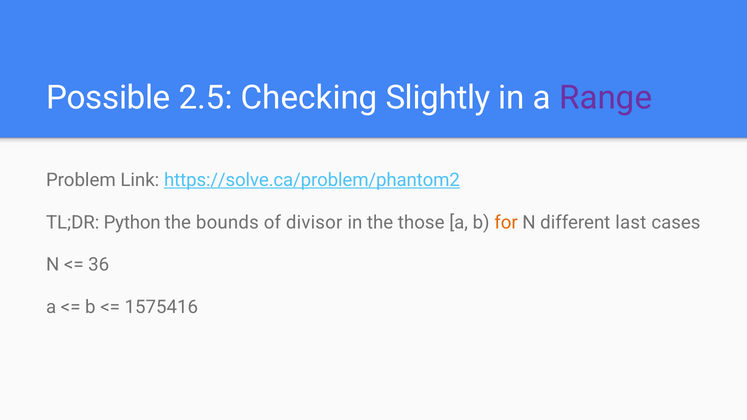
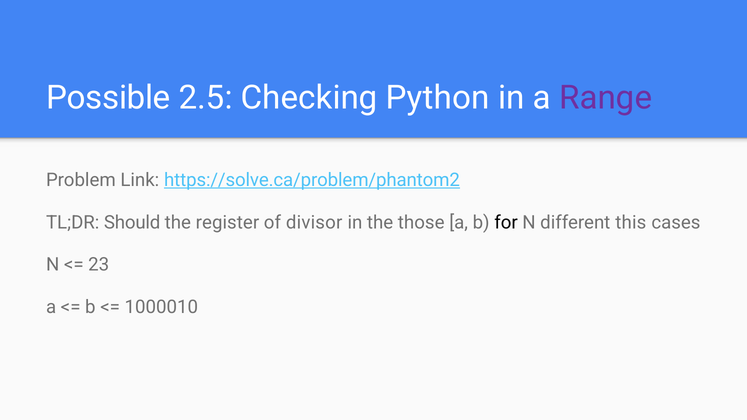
Slightly: Slightly -> Python (438, 98)
Python: Python -> Should (132, 222)
bounds: bounds -> register (227, 222)
for colour: orange -> black (506, 222)
last: last -> this (631, 222)
36: 36 -> 23 (99, 265)
1575416: 1575416 -> 1000010 (161, 307)
